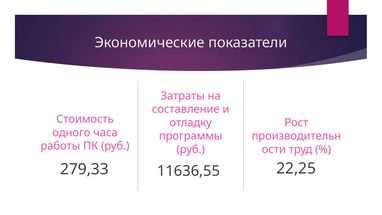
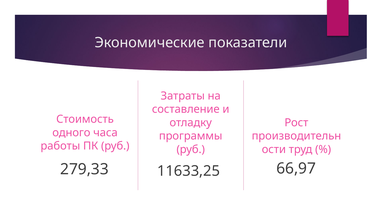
22,25: 22,25 -> 66,97 (296, 168)
11636,55: 11636,55 -> 11633,25 (189, 171)
